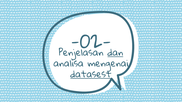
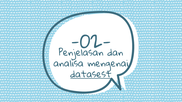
dan underline: present -> none (115, 53)
